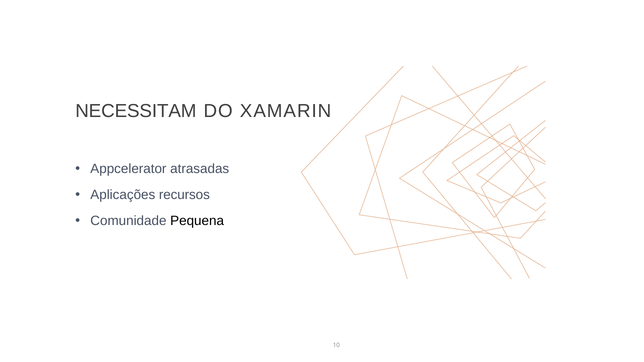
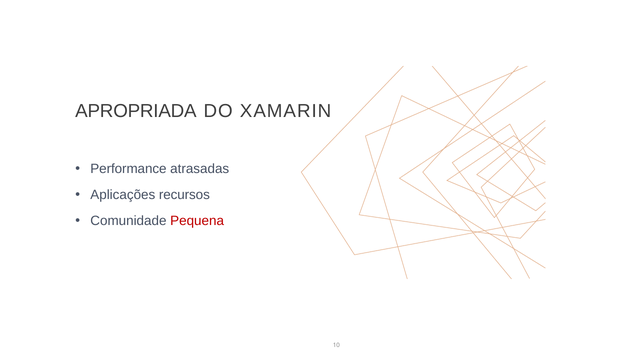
NECESSITAM: NECESSITAM -> APROPRIADA (136, 111)
Appcelerator: Appcelerator -> Performance (128, 169)
Pequena colour: black -> red (197, 221)
